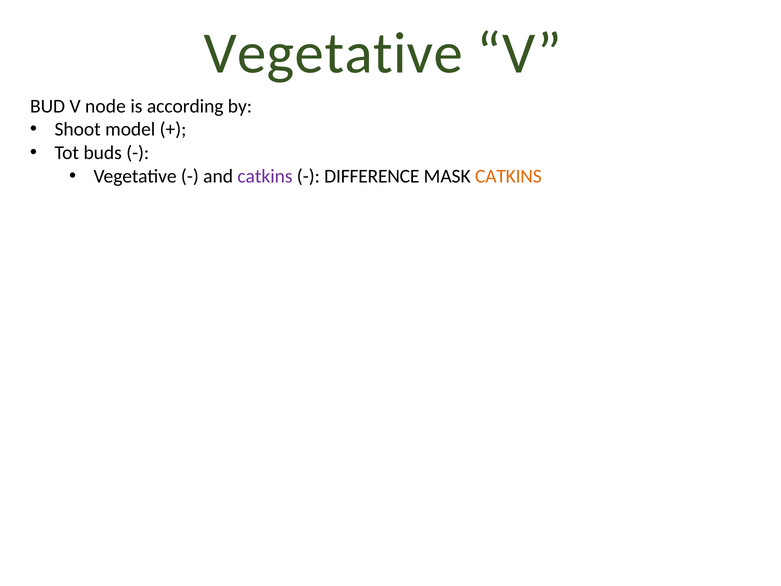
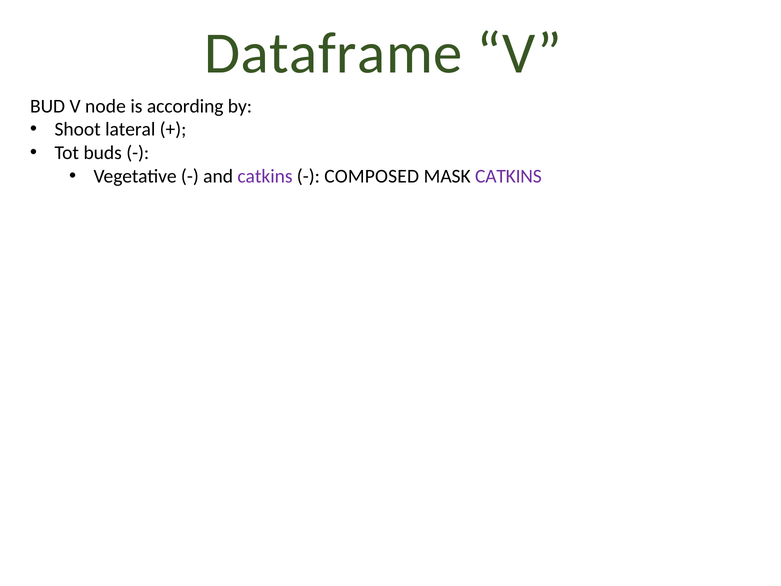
Vegetative: Vegetative -> Dataframe (333, 53)
model: model -> lateral (130, 129)
DIFFERENCE: DIFFERENCE -> COMPOSED (372, 176)
CATKINS colour: orange -> purple (508, 176)
